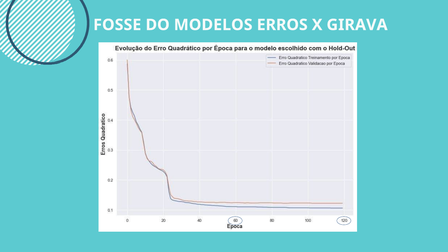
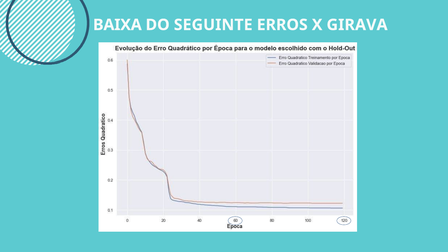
FOSSE: FOSSE -> BAIXA (117, 25)
MODELOS: MODELOS -> SEGUINTE (213, 25)
